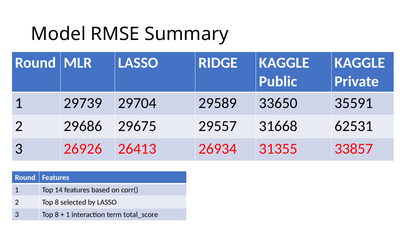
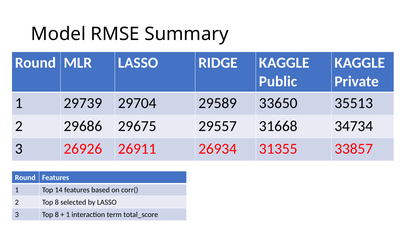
35591: 35591 -> 35513 (354, 103)
62531: 62531 -> 34734 (354, 126)
26413: 26413 -> 26911 (137, 149)
